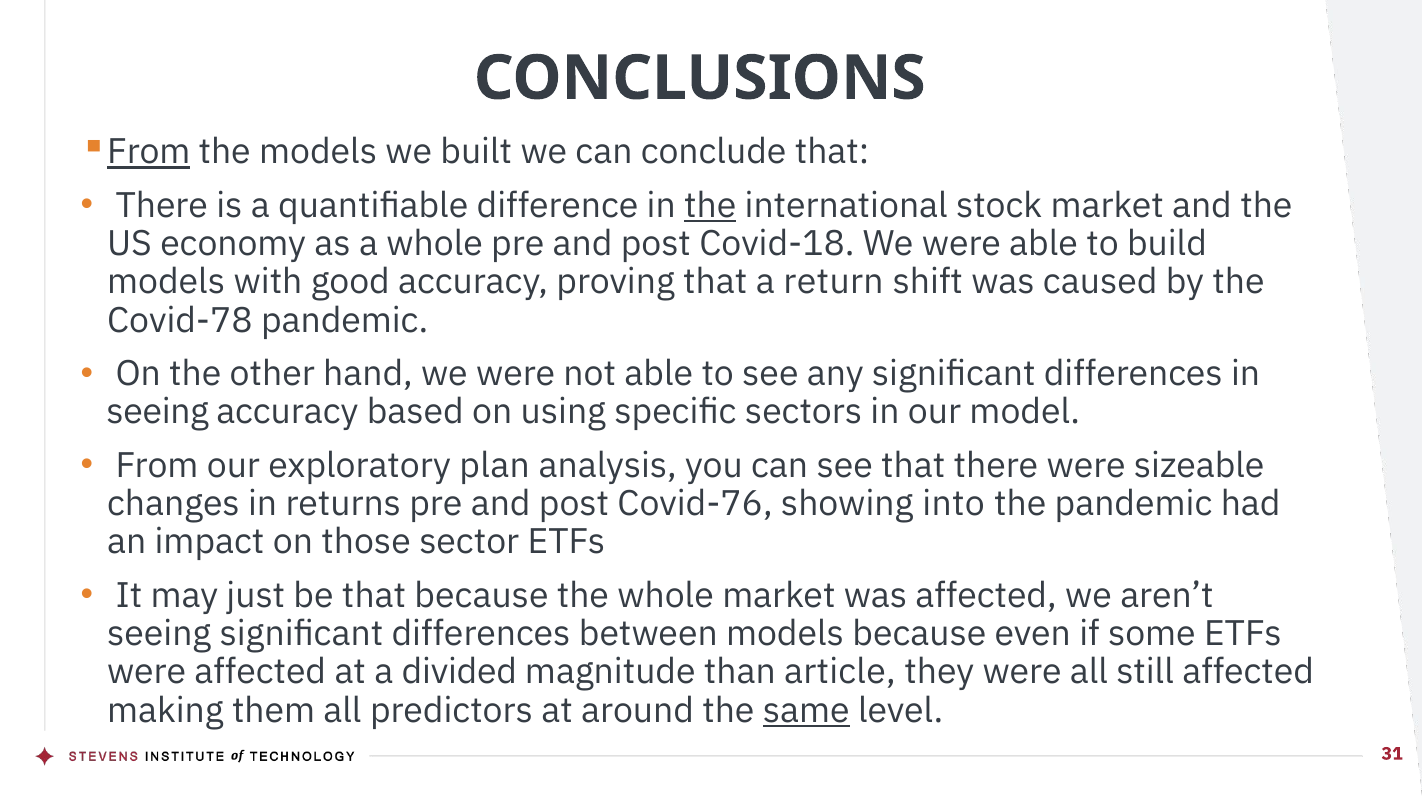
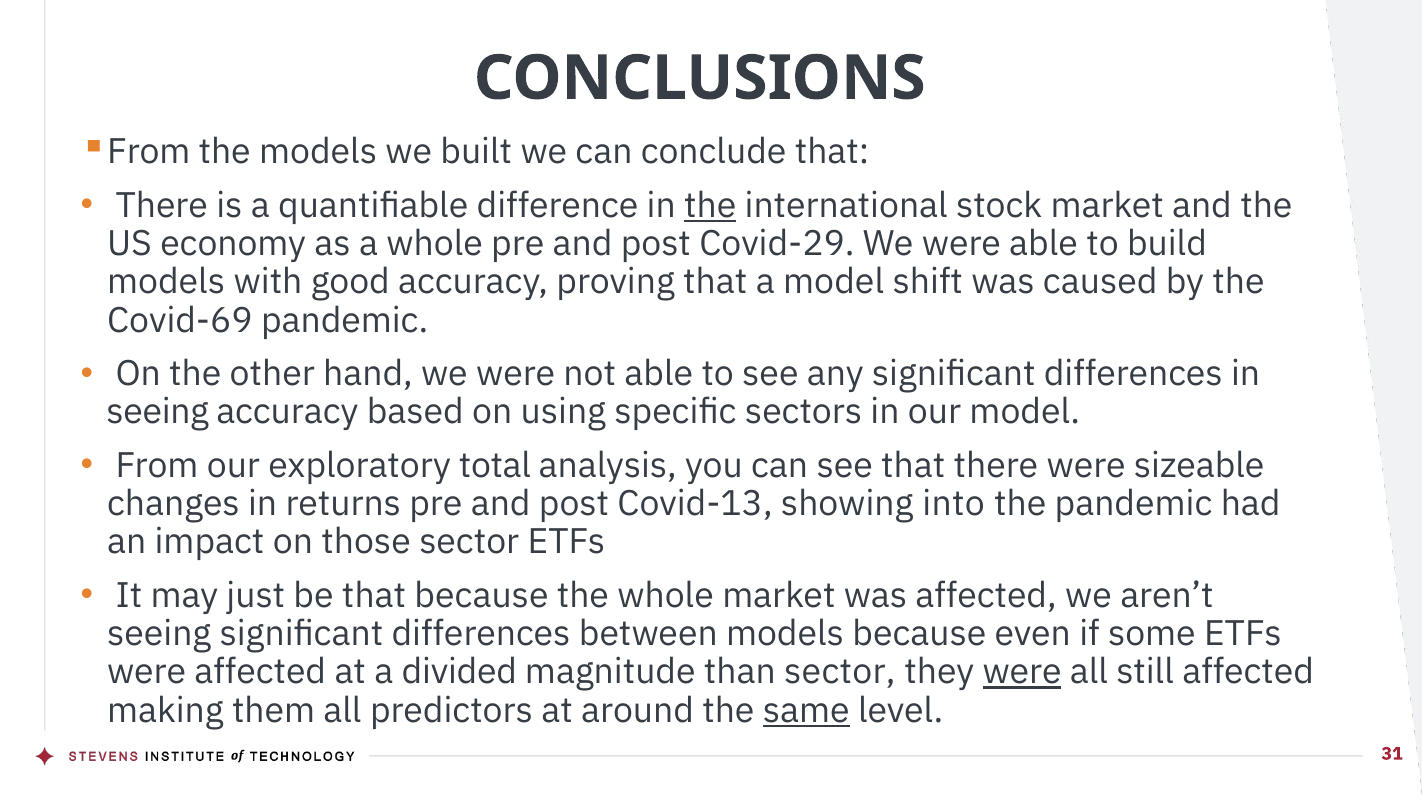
From underline: present -> none (149, 152)
Covid-18: Covid-18 -> Covid-29 (777, 244)
a return: return -> model (834, 282)
Covid-78: Covid-78 -> Covid-69 (180, 321)
plan: plan -> total (495, 465)
Covid-76: Covid-76 -> Covid-13 (695, 504)
than article: article -> sector (840, 672)
were underline: none -> present (1022, 672)
